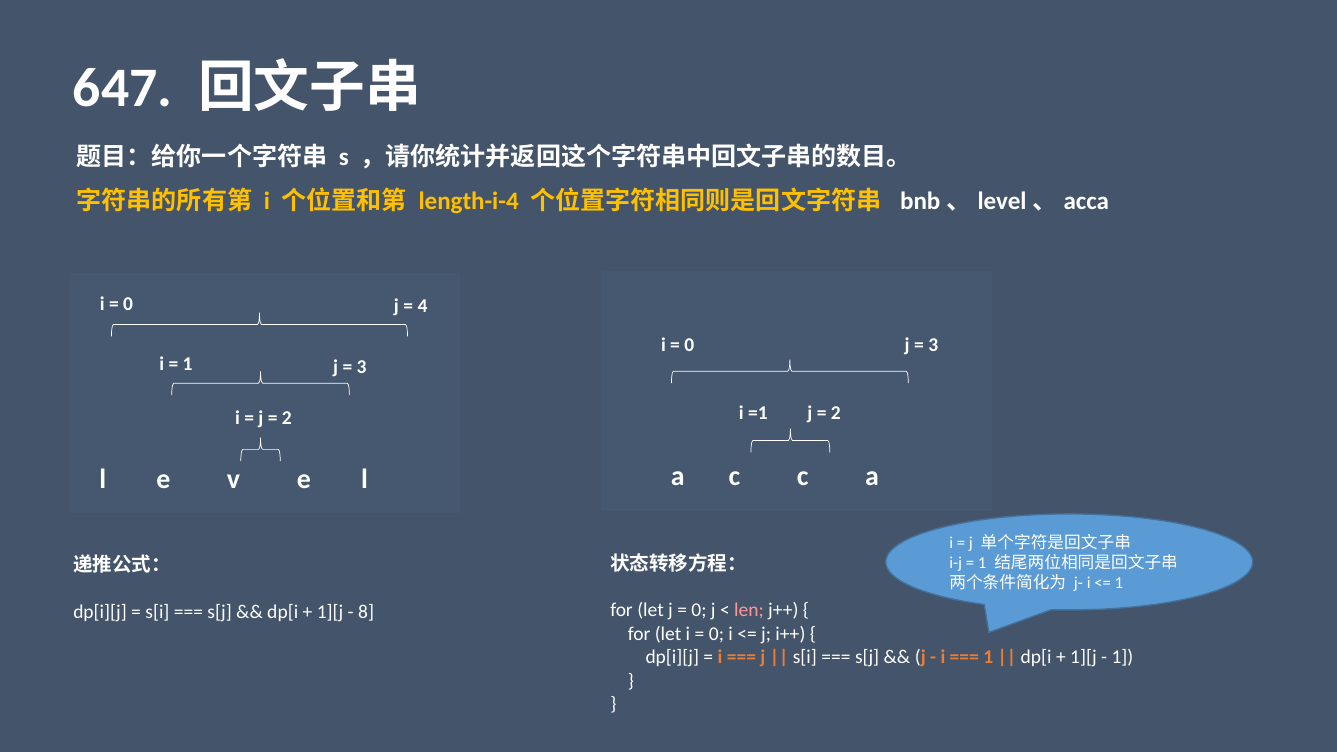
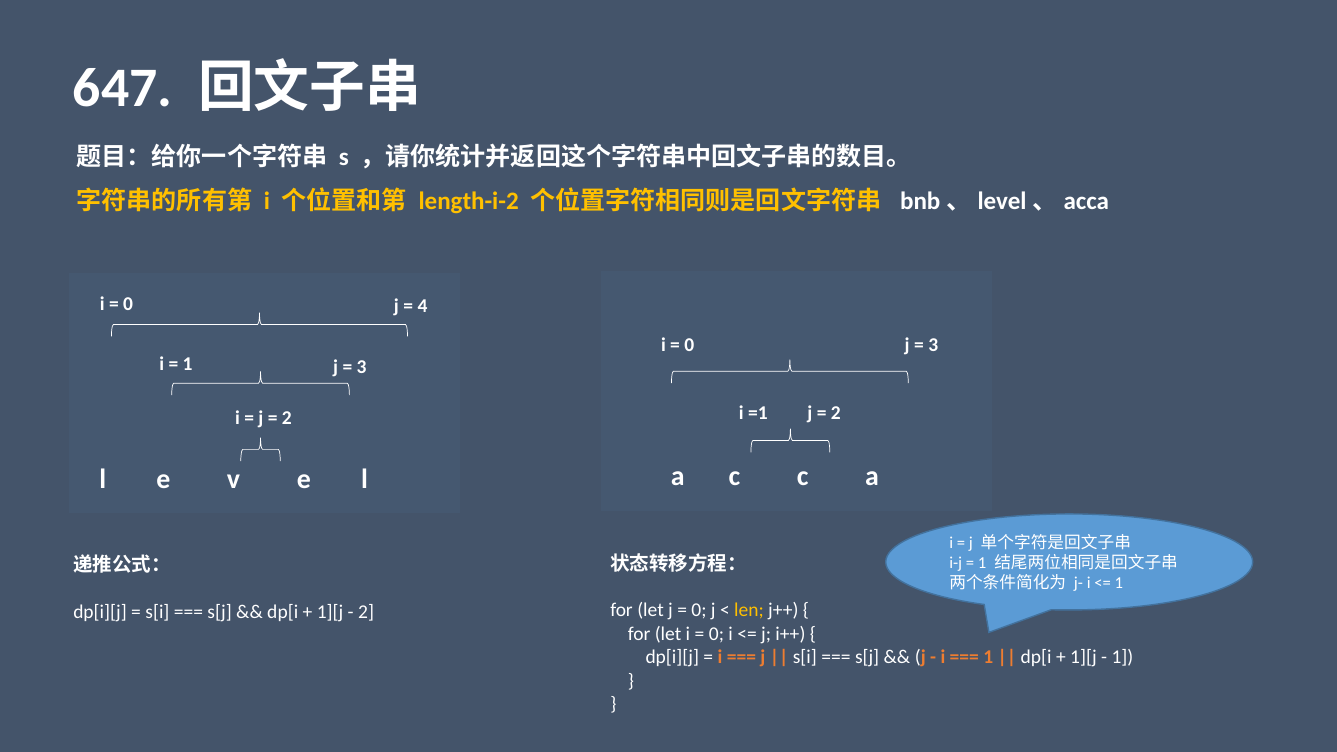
length-i-4: length-i-4 -> length-i-2 (469, 201)
len colour: pink -> yellow (749, 611)
8: 8 -> 2 (366, 612)
